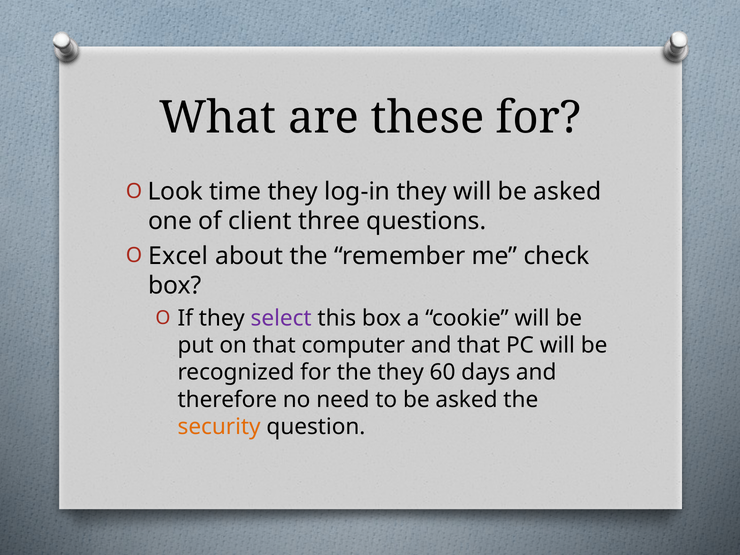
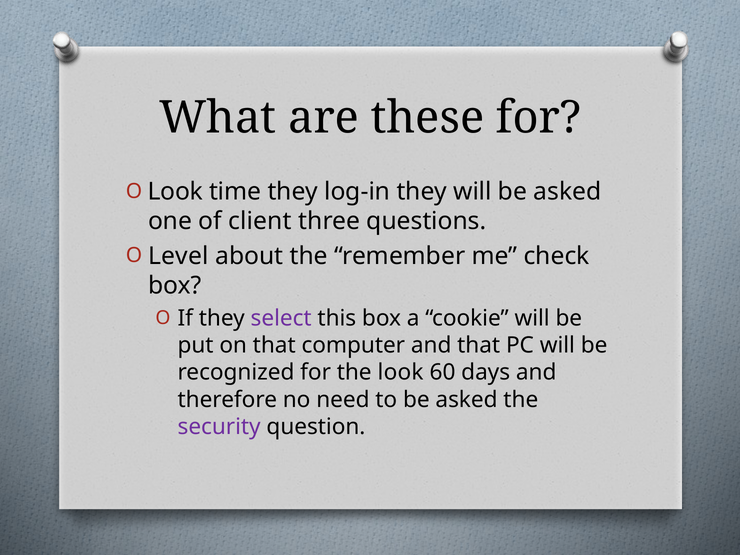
Excel: Excel -> Level (178, 256)
the they: they -> look (401, 372)
security colour: orange -> purple (219, 427)
